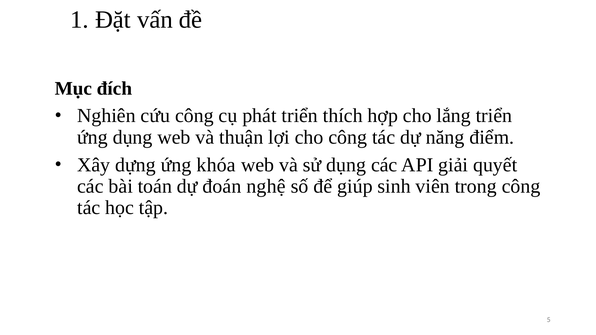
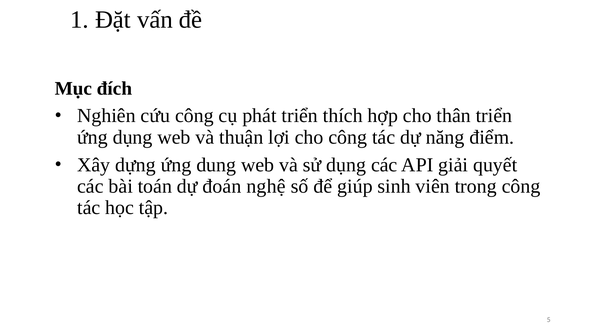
lắng: lắng -> thân (454, 116)
khóa: khóa -> dung (216, 165)
